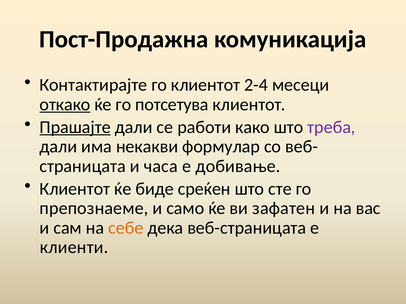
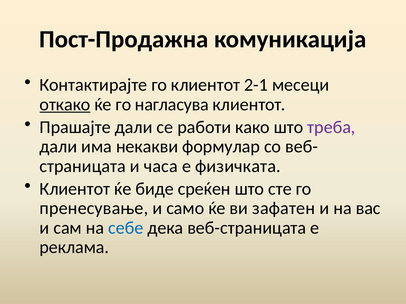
2-4: 2-4 -> 2-1 (256, 85)
потсетува: потсетува -> нагласува (172, 105)
Прашајте underline: present -> none (75, 127)
добивање: добивање -> физичката (238, 166)
препознаеме: препознаеме -> пренесување (94, 209)
себе colour: orange -> blue (126, 228)
клиенти: клиенти -> реклама (74, 248)
